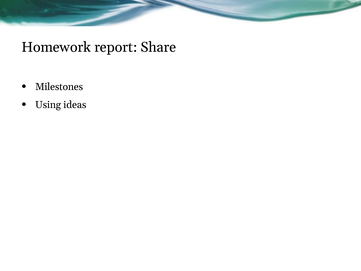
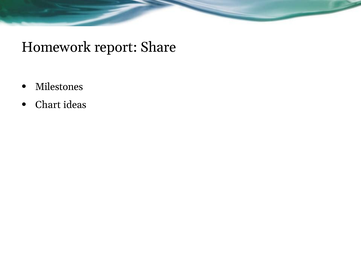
Using: Using -> Chart (48, 105)
